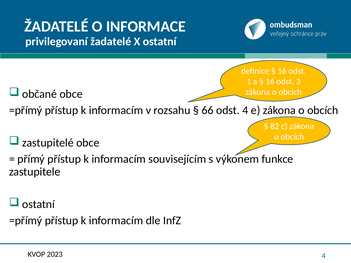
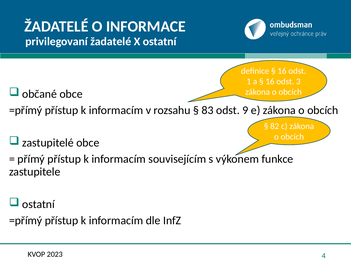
66: 66 -> 83 (208, 110)
odst 4: 4 -> 9 (245, 110)
